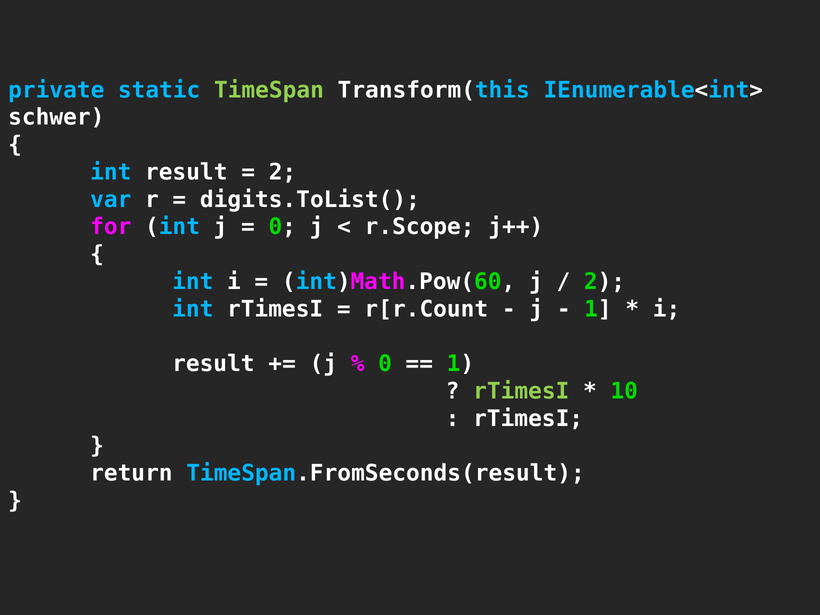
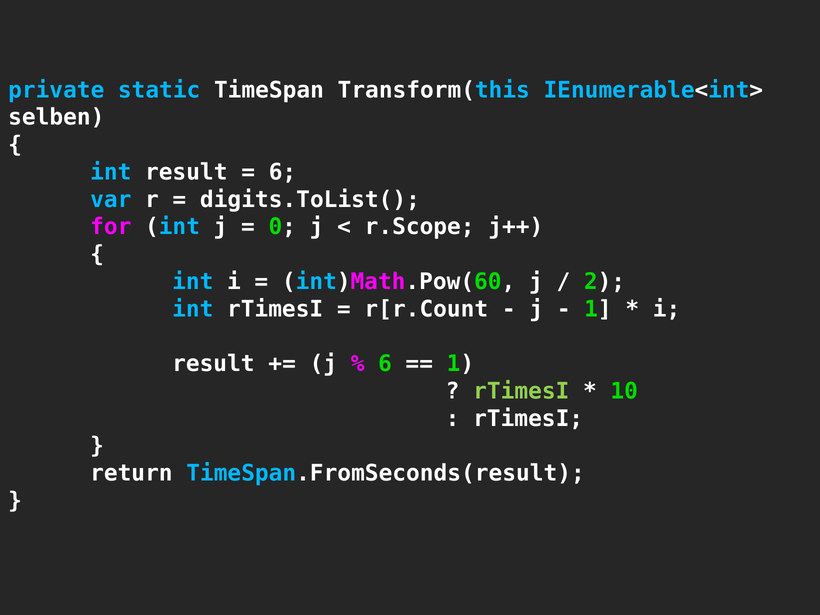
TimeSpan colour: light green -> white (269, 90)
schwer: schwer -> selben (56, 117)
2: 2 -> 6 (282, 172)
0: 0 -> 6 (385, 364)
